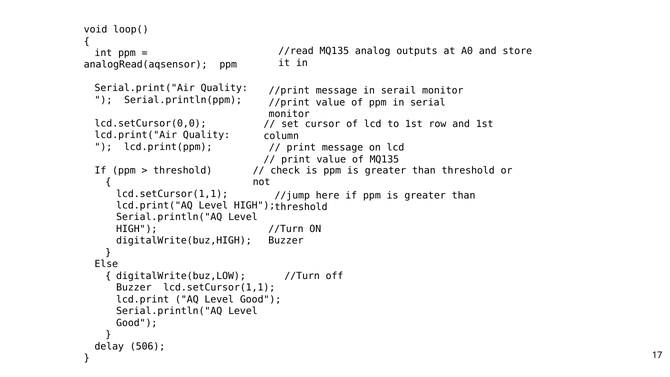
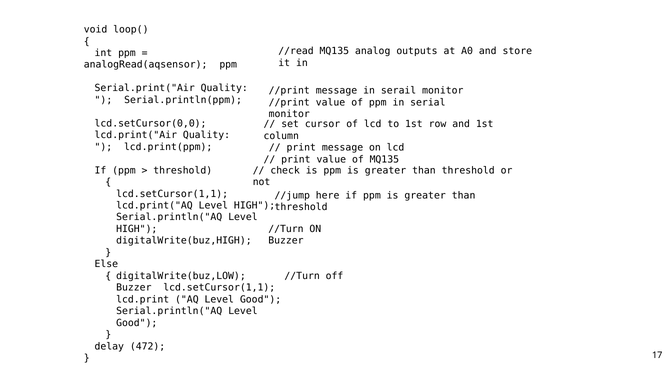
506: 506 -> 472 (148, 346)
